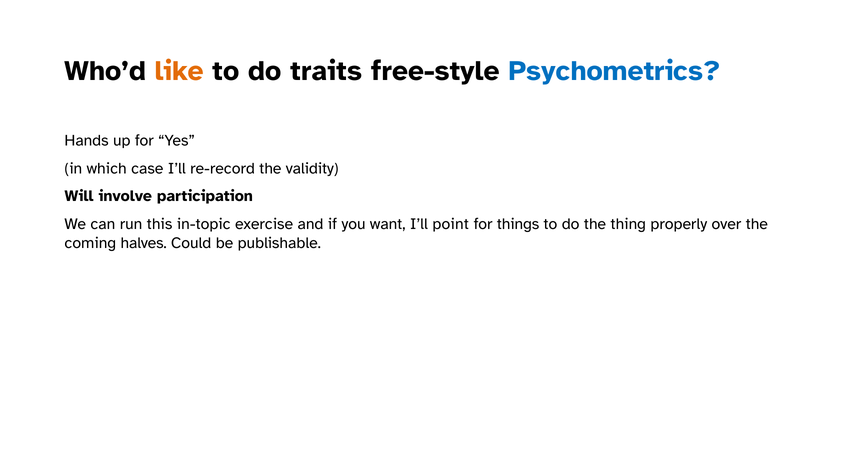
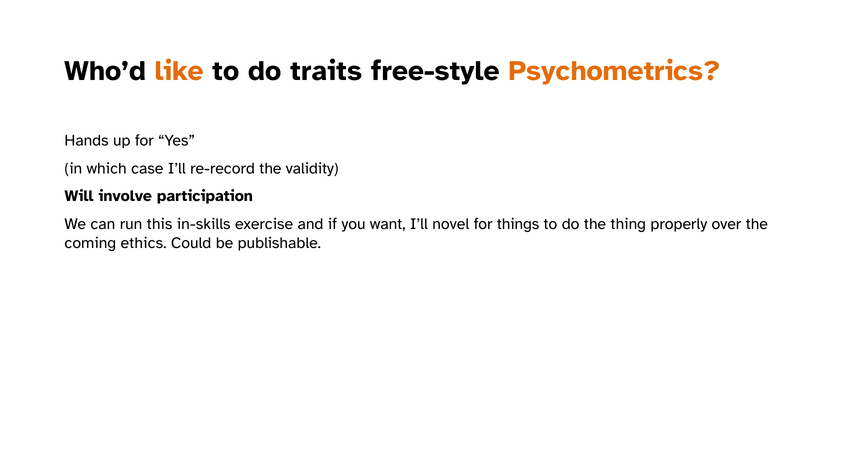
Psychometrics colour: blue -> orange (615, 71)
in-topic: in-topic -> in-skills (204, 224)
point: point -> novel (451, 224)
halves: halves -> ethics (144, 243)
